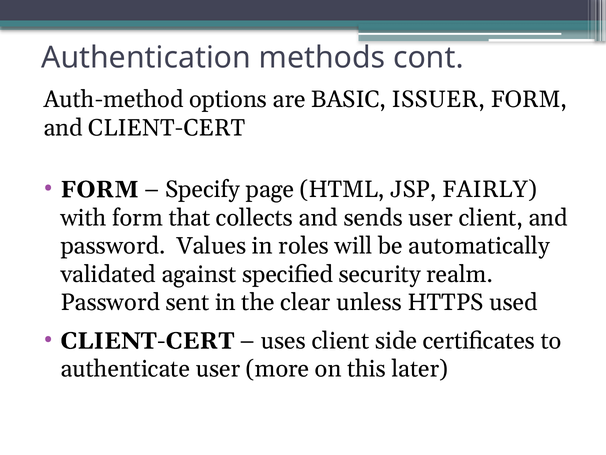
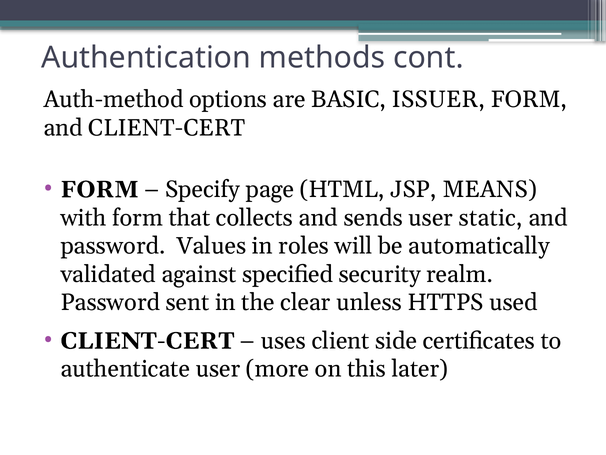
FAIRLY: FAIRLY -> MEANS (490, 189)
user client: client -> static (491, 217)
